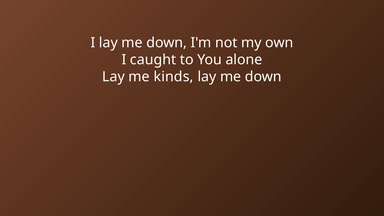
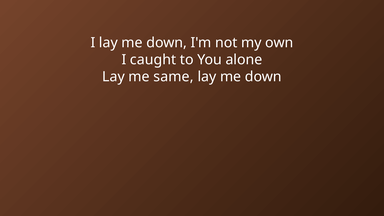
kinds: kinds -> same (174, 77)
